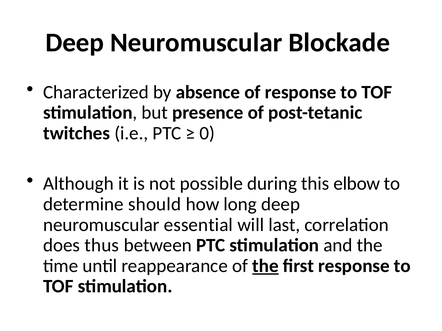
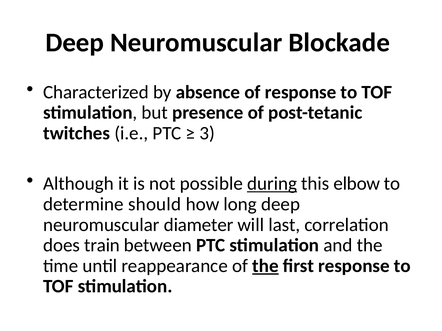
0: 0 -> 3 (207, 133)
during underline: none -> present (272, 184)
essential: essential -> diameter (199, 225)
thus: thus -> train (102, 246)
